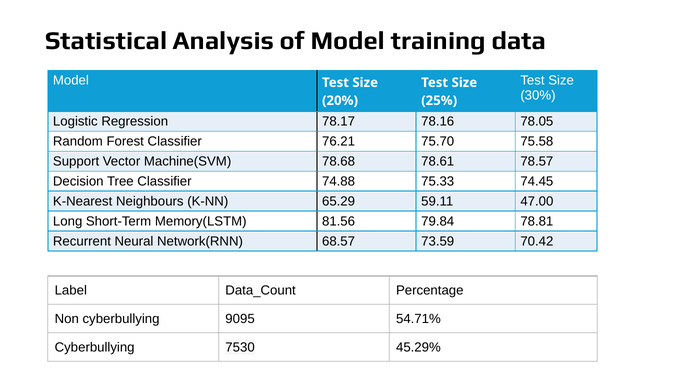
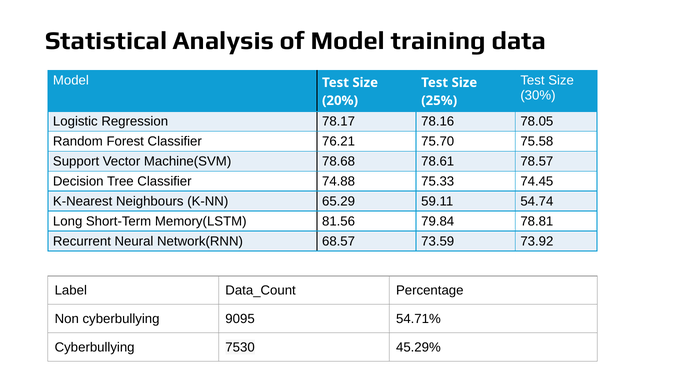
47.00: 47.00 -> 54.74 (537, 201)
70.42: 70.42 -> 73.92 (537, 241)
